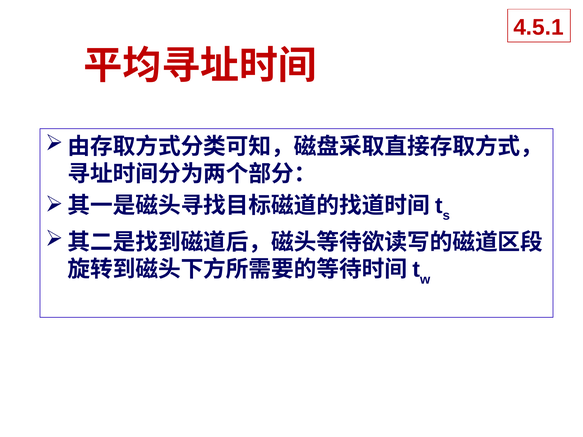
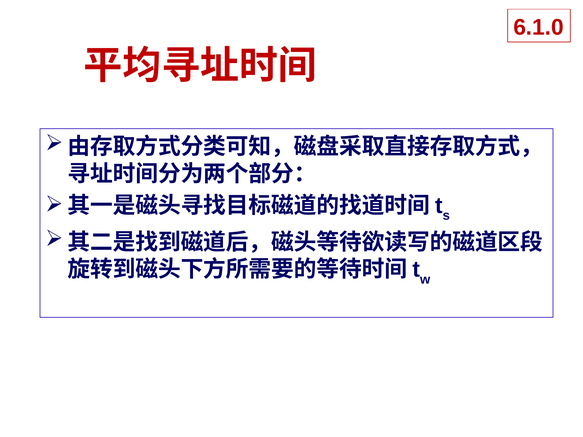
4.5.1: 4.5.1 -> 6.1.0 (539, 27)
